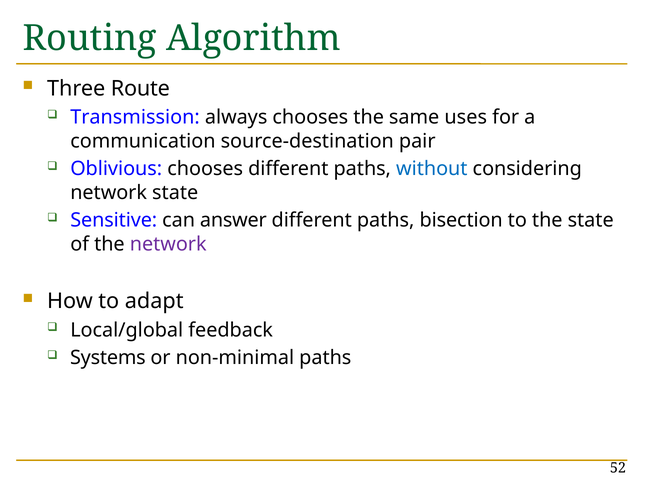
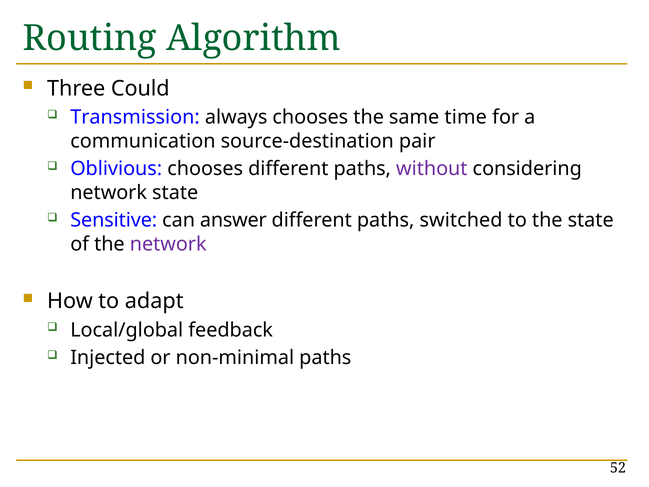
Route: Route -> Could (140, 88)
uses: uses -> time (466, 117)
without colour: blue -> purple (432, 169)
bisection: bisection -> switched (461, 220)
Systems: Systems -> Injected (108, 358)
